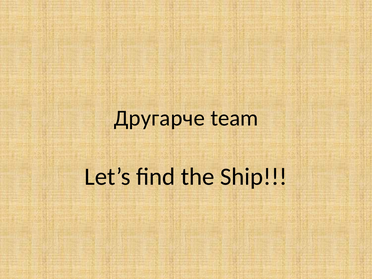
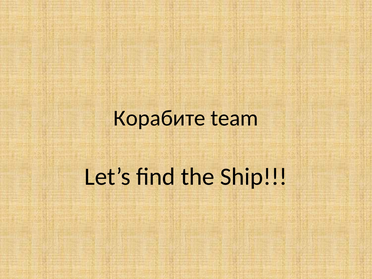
Другарче: Другарче -> Корабите (159, 118)
